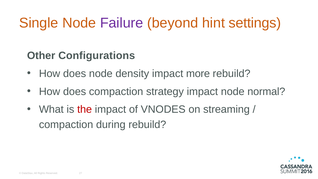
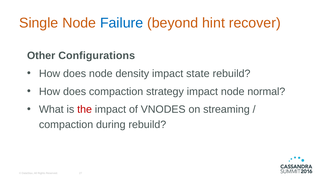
Failure colour: purple -> blue (122, 23)
settings: settings -> recover (255, 23)
more: more -> state (198, 74)
